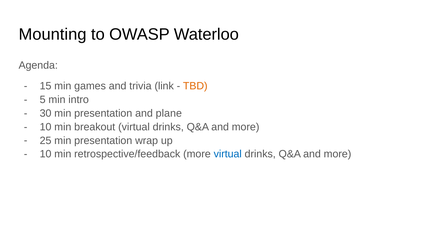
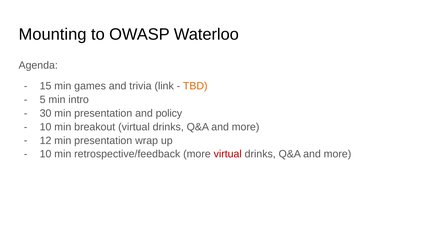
plane: plane -> policy (169, 113)
25: 25 -> 12 (46, 140)
virtual colour: blue -> red (228, 154)
